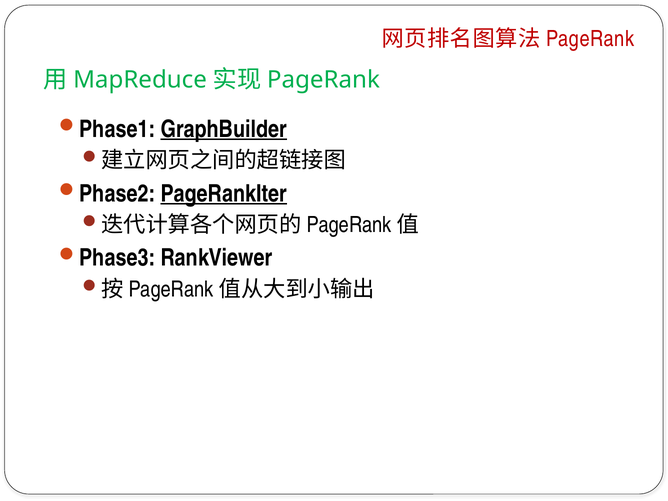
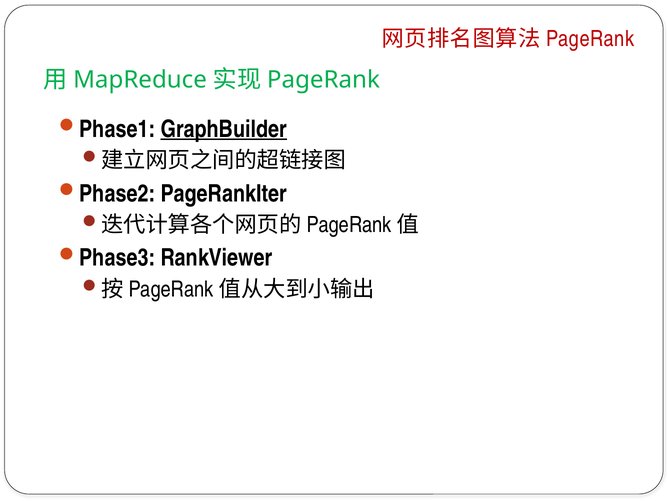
PageRankIter underline: present -> none (224, 194)
